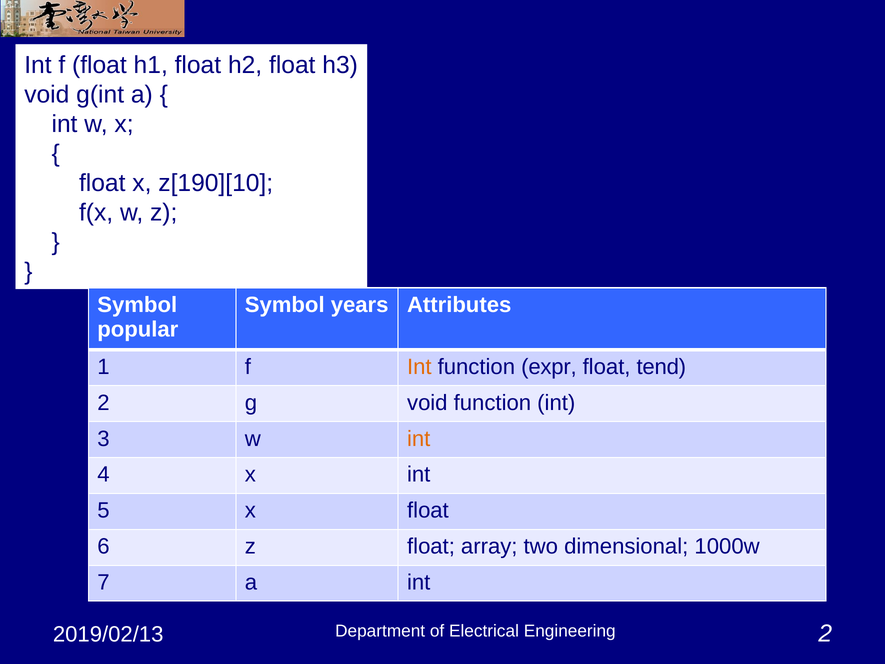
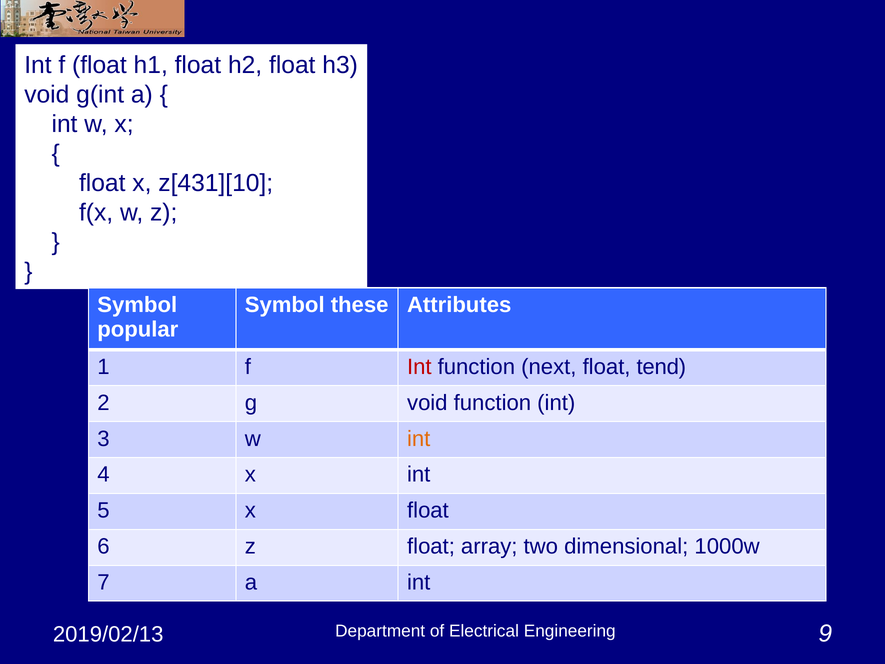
z[190][10: z[190][10 -> z[431][10 (216, 183)
years: years -> these (360, 305)
Int colour: orange -> red (419, 367)
expr: expr -> next (549, 367)
Engineering 2: 2 -> 9 (825, 633)
